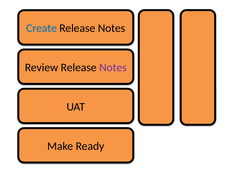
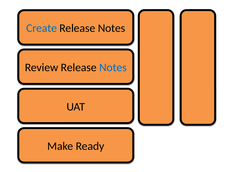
Notes colour: purple -> blue (113, 68)
